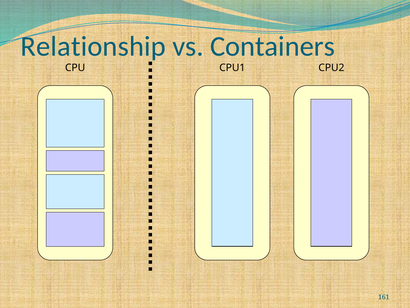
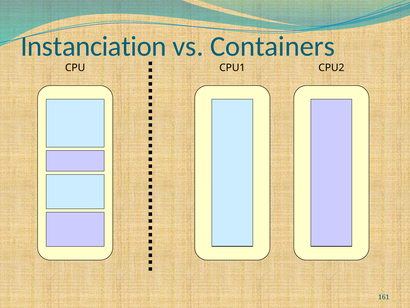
Relationship: Relationship -> Instanciation (93, 46)
